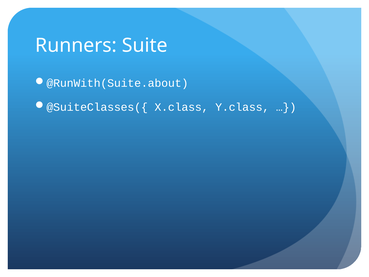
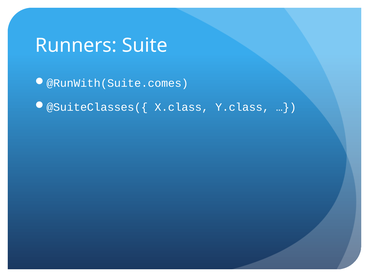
@RunWith(Suite.about: @RunWith(Suite.about -> @RunWith(Suite.comes (117, 83)
